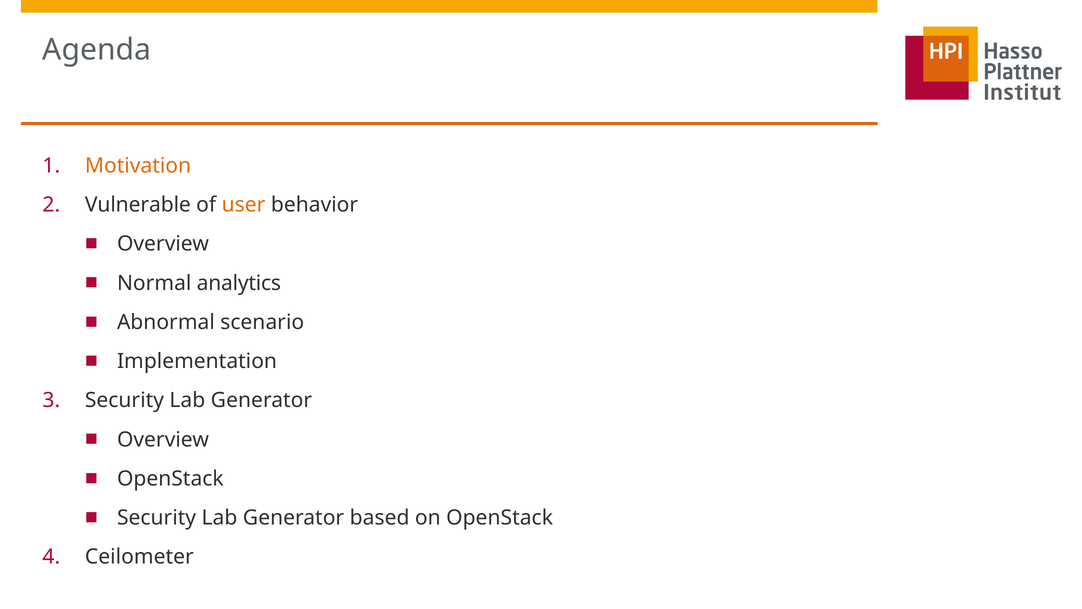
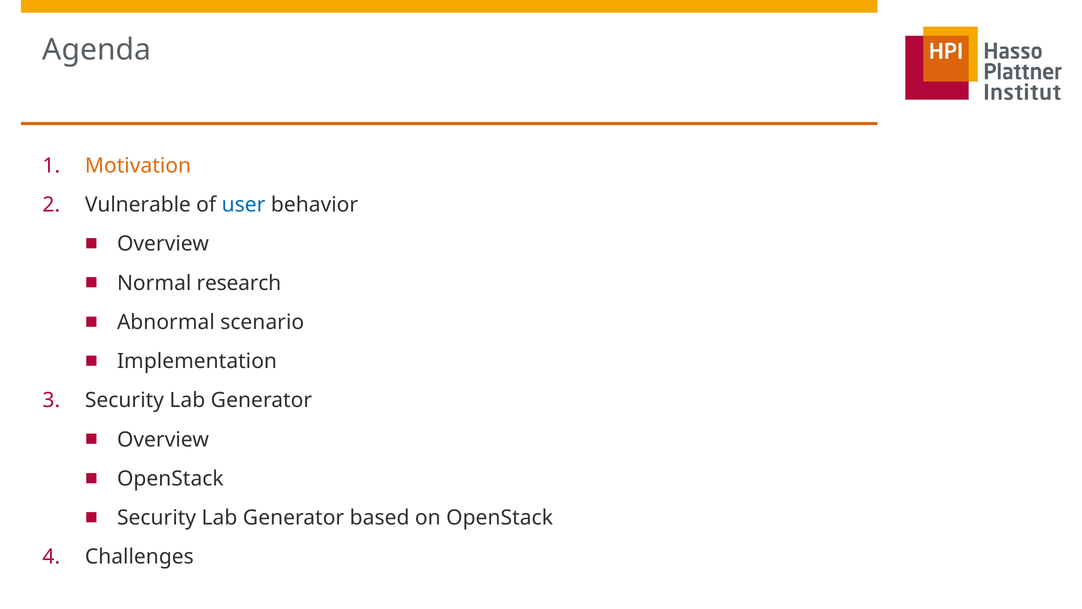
user colour: orange -> blue (244, 205)
analytics: analytics -> research (239, 283)
Ceilometer: Ceilometer -> Challenges (139, 557)
